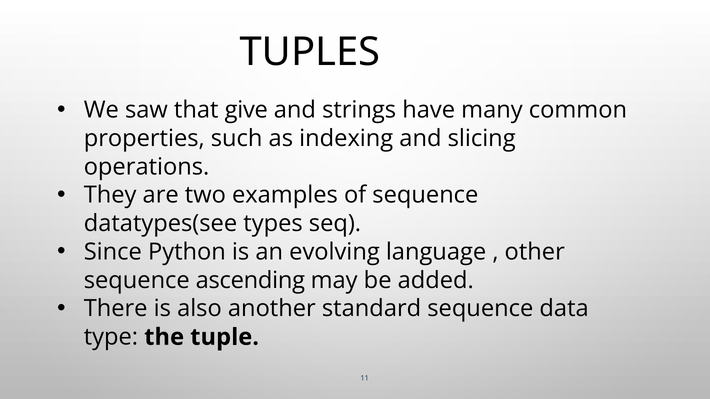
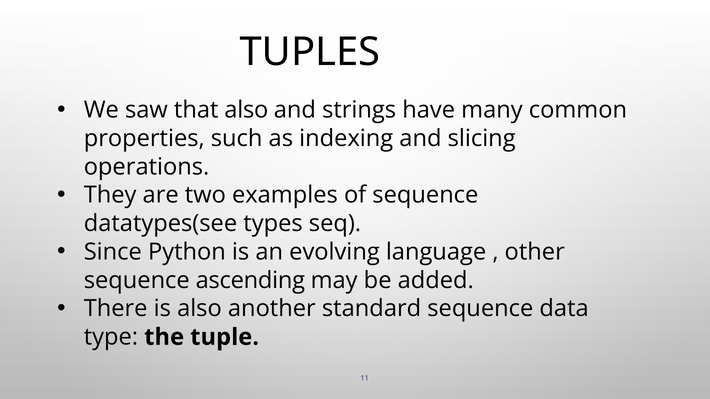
that give: give -> also (246, 110)
